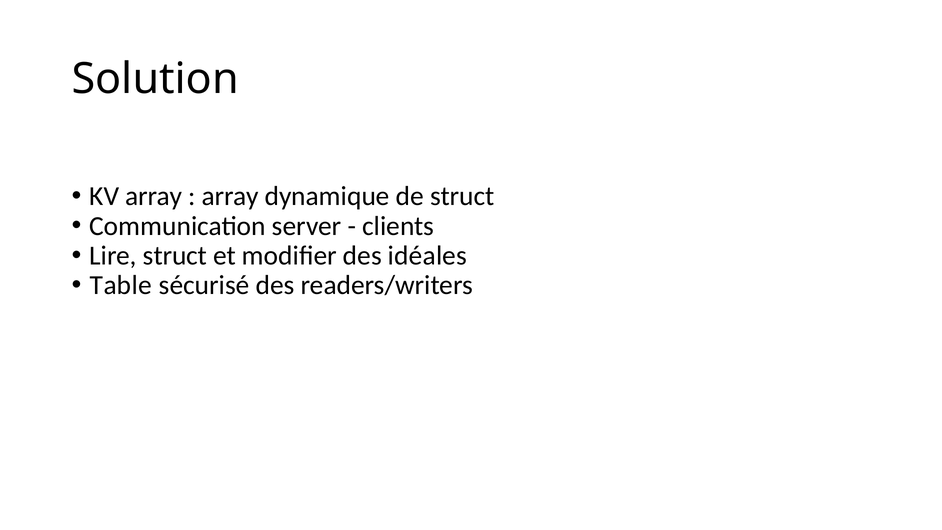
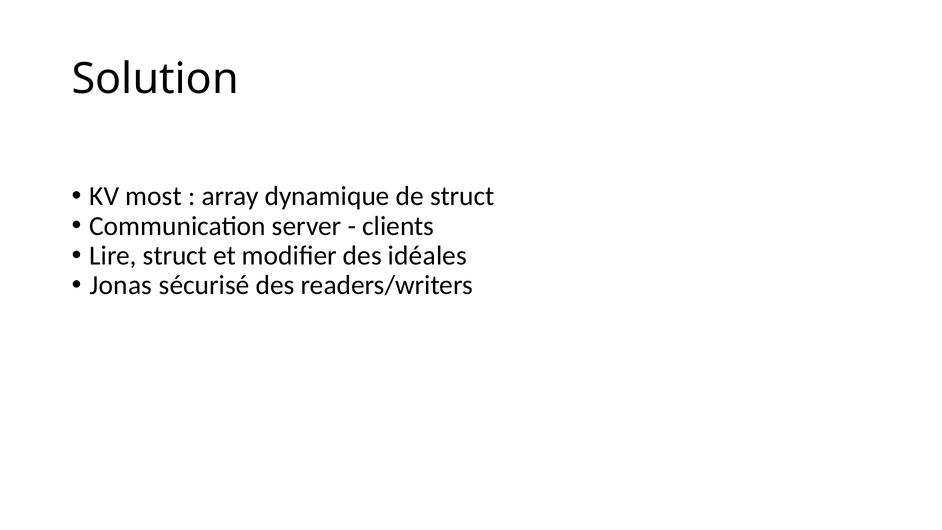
KV array: array -> most (154, 196)
Table: Table -> Jonas (121, 285)
